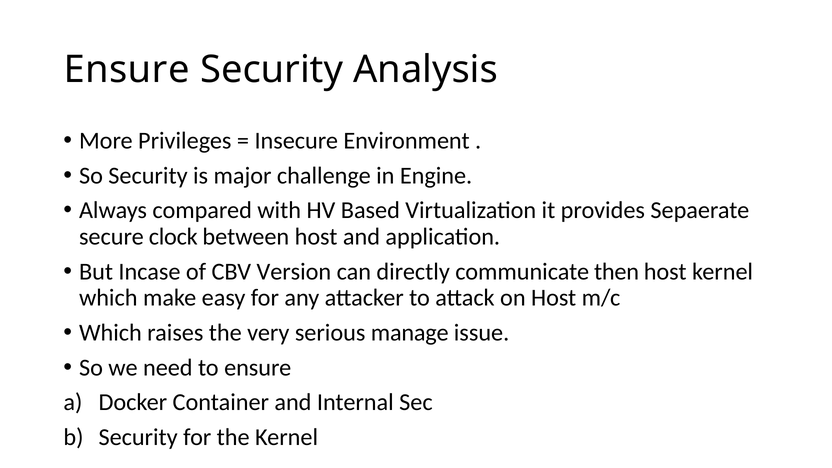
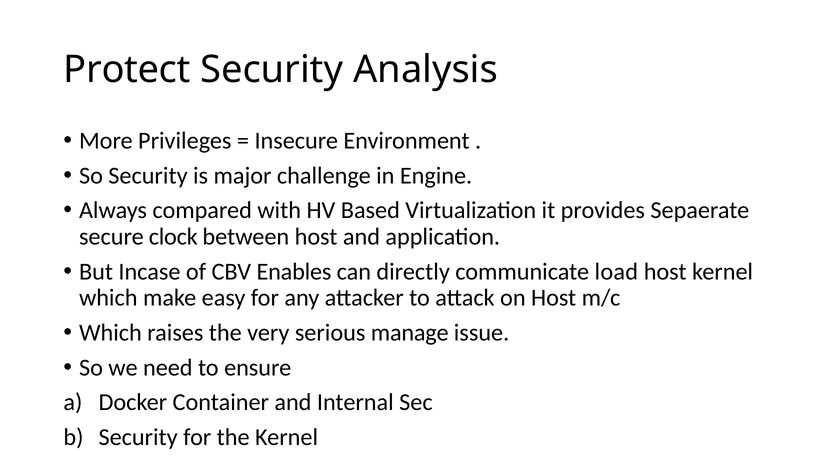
Ensure: Ensure -> Protect (127, 70)
Version: Version -> Enables (294, 272)
then: then -> load (616, 272)
